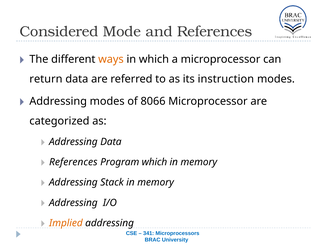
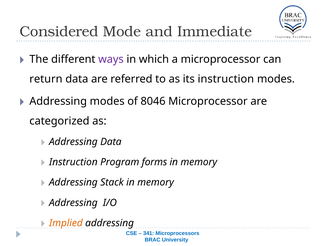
and References: References -> Immediate (215, 32)
ways colour: orange -> purple (111, 59)
8066: 8066 -> 8046 (153, 101)
References: References -> Instruction (73, 162)
Program which: which -> forms (154, 162)
